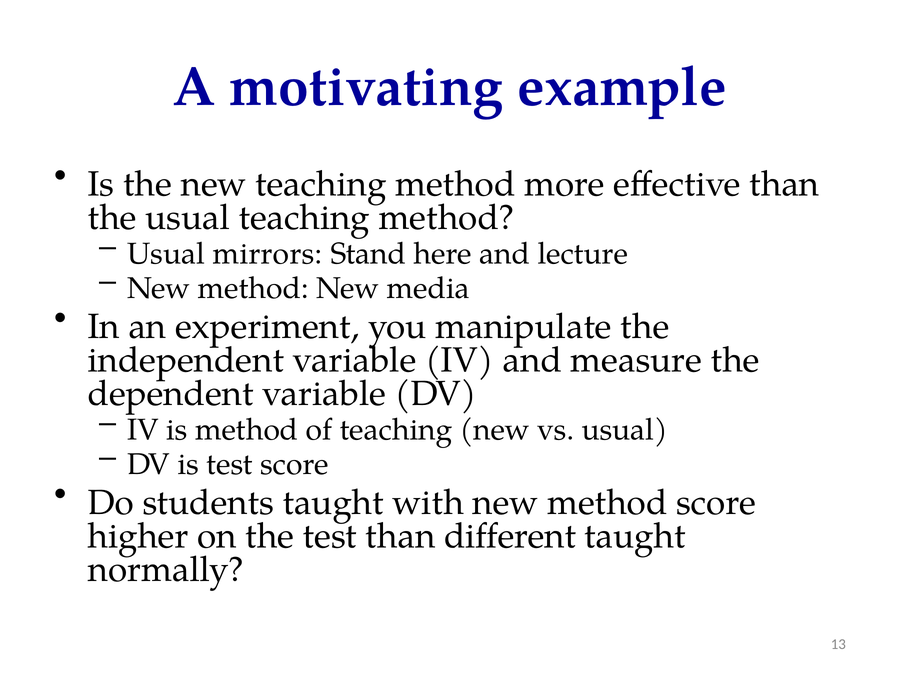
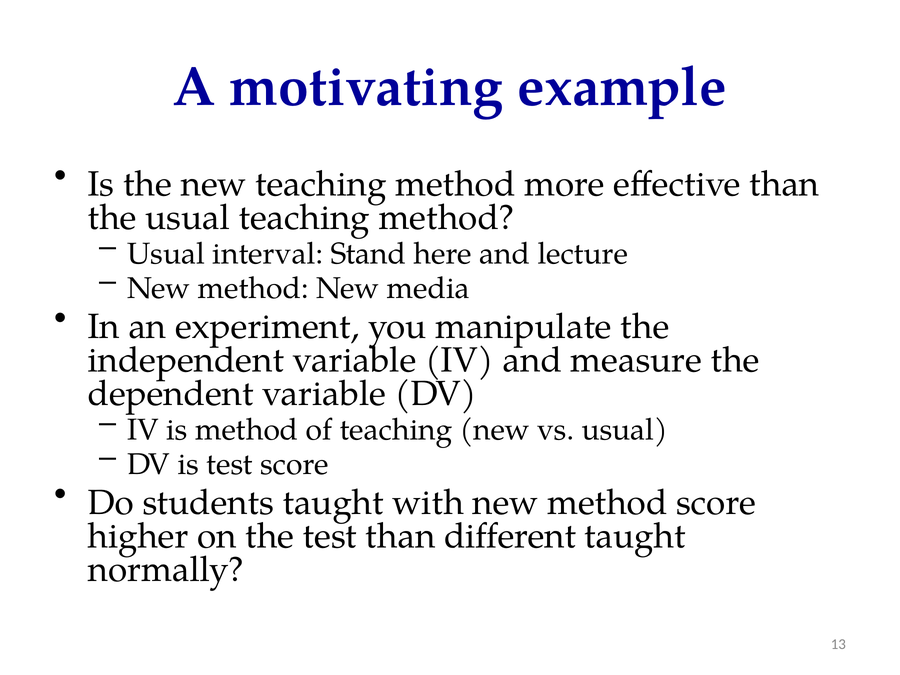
mirrors: mirrors -> interval (268, 254)
